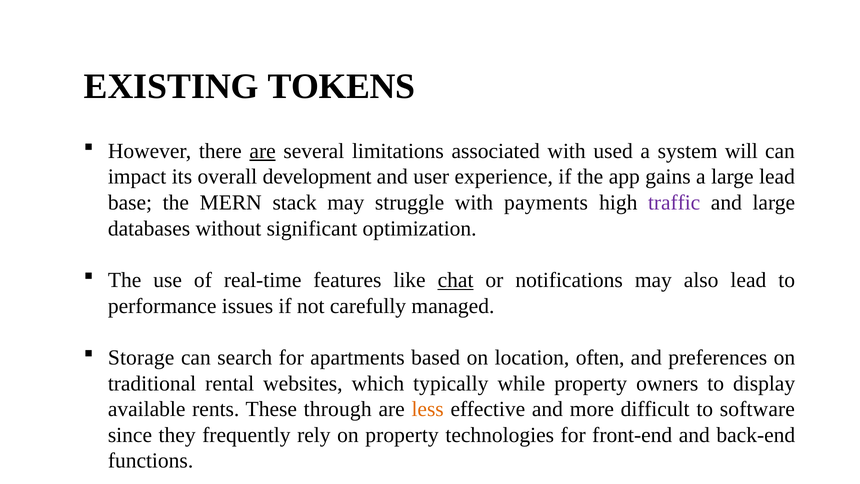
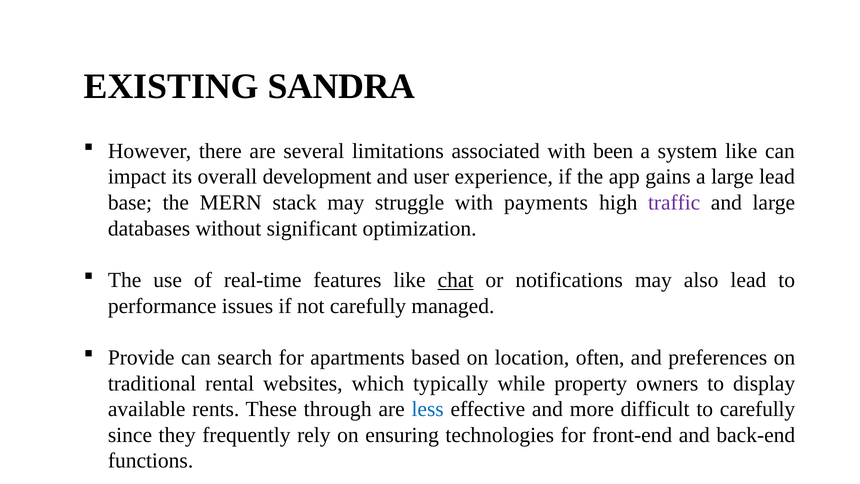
TOKENS: TOKENS -> SANDRA (341, 86)
are underline: present -> none (263, 151)
used: used -> been (613, 151)
system will: will -> like (741, 151)
Storage: Storage -> Provide (141, 357)
less colour: orange -> blue (428, 409)
to software: software -> carefully (758, 409)
on property: property -> ensuring (402, 435)
